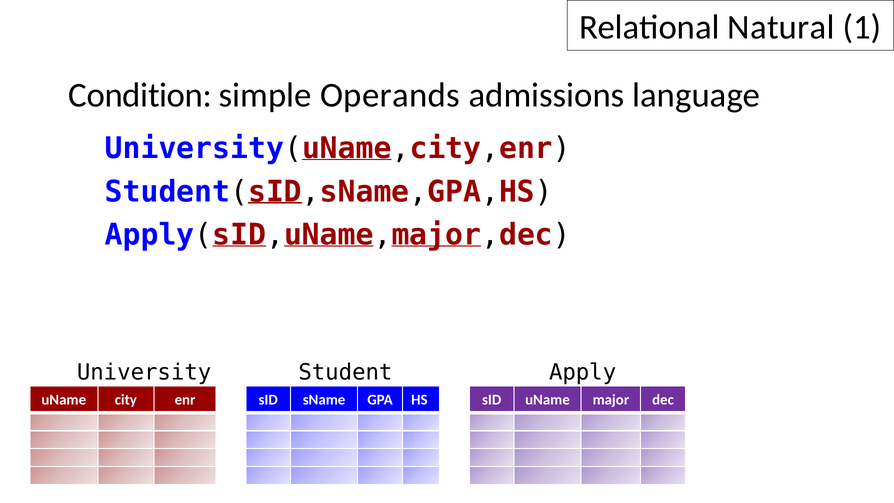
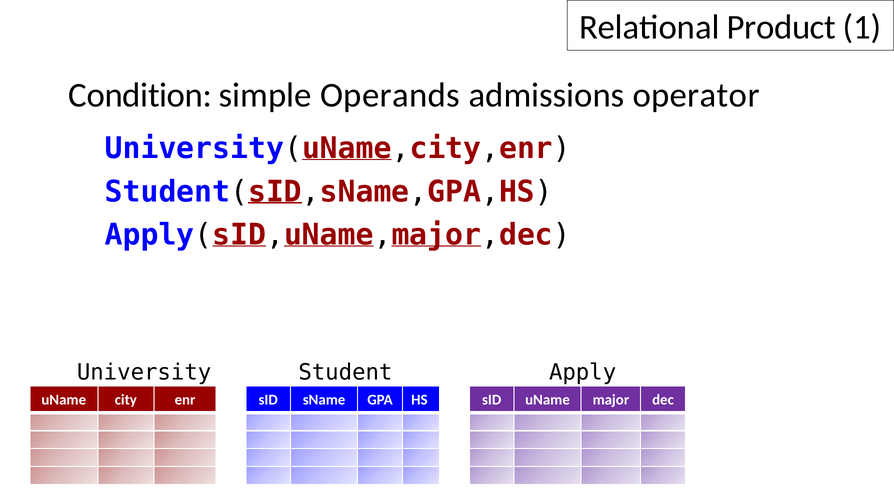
Natural: Natural -> Product (781, 27)
language: language -> operator (696, 95)
